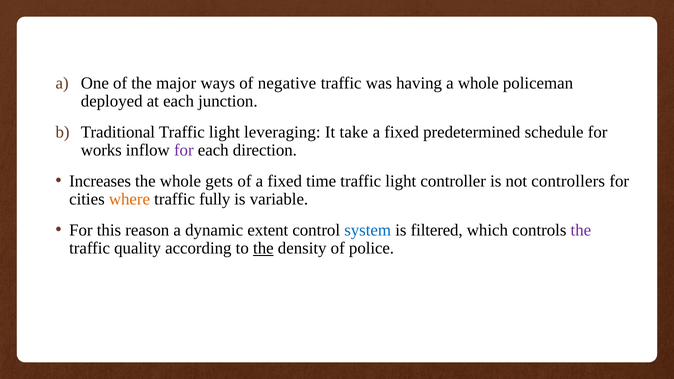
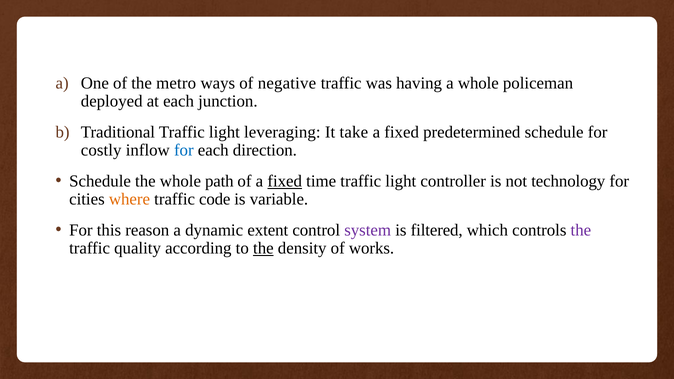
major: major -> metro (176, 83)
works: works -> costly (101, 150)
for colour: purple -> blue (184, 150)
Increases: Increases -> Schedule (100, 181)
gets: gets -> path (219, 181)
fixed underline: none -> present (285, 181)
controllers: controllers -> technology (568, 181)
fully: fully -> code (215, 199)
system colour: blue -> purple (368, 230)
police: police -> works (372, 248)
